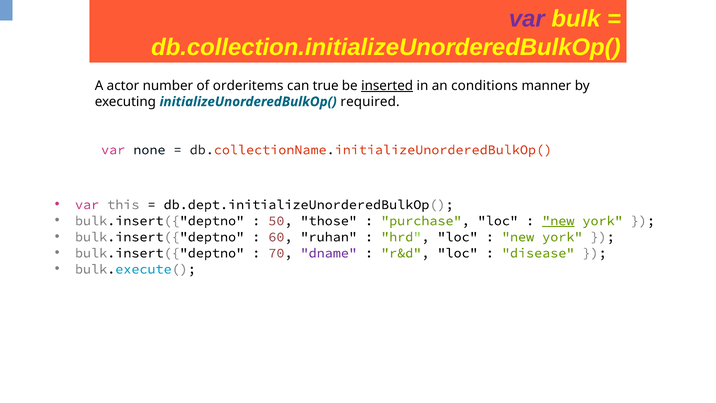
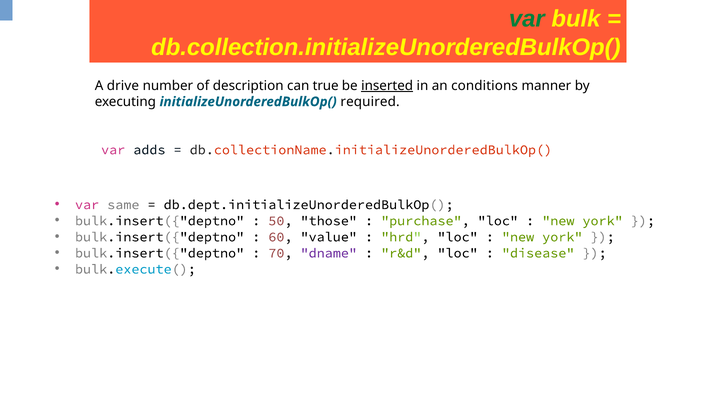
var colour: purple -> green (527, 19)
actor: actor -> drive (123, 86)
orderitems: orderitems -> description (248, 86)
none: none -> adds (149, 150)
this: this -> same (123, 205)
new underline: present -> none (558, 221)
ruhan: ruhan -> value (329, 237)
